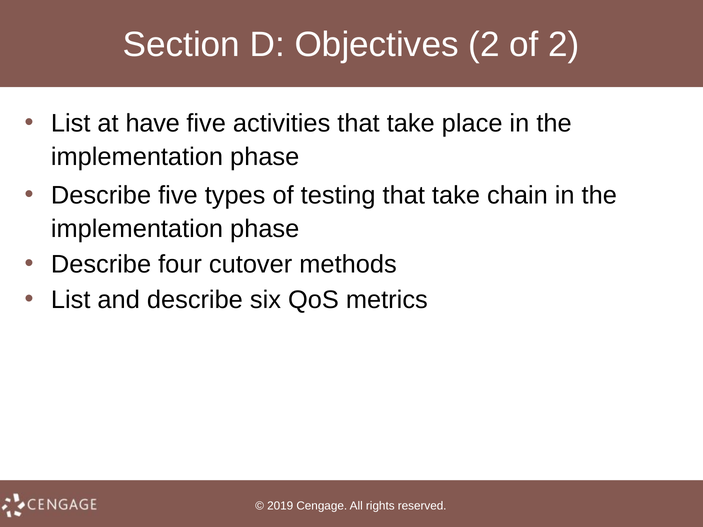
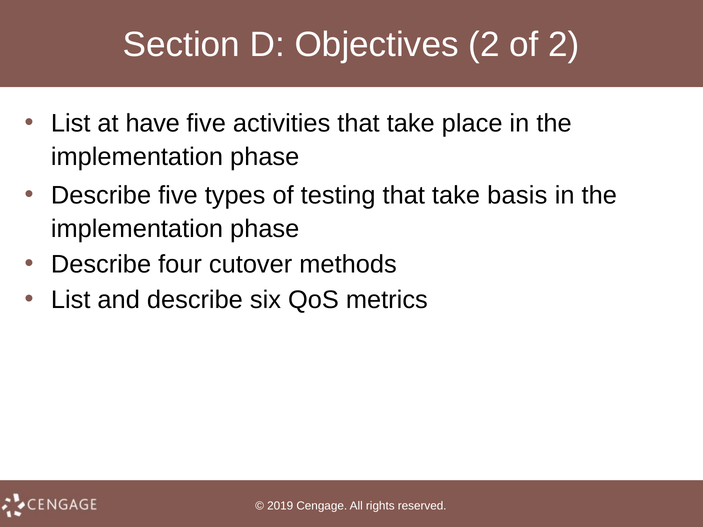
chain: chain -> basis (517, 195)
